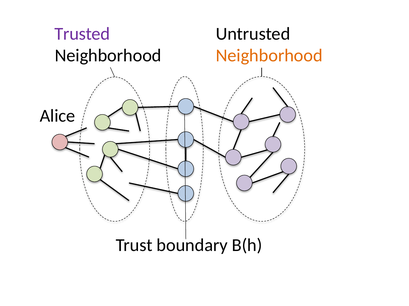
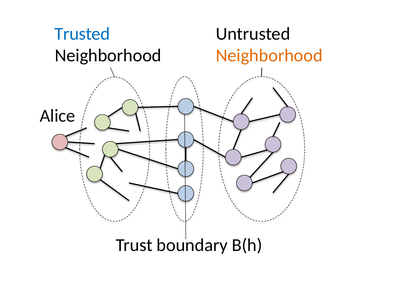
Trusted colour: purple -> blue (82, 34)
